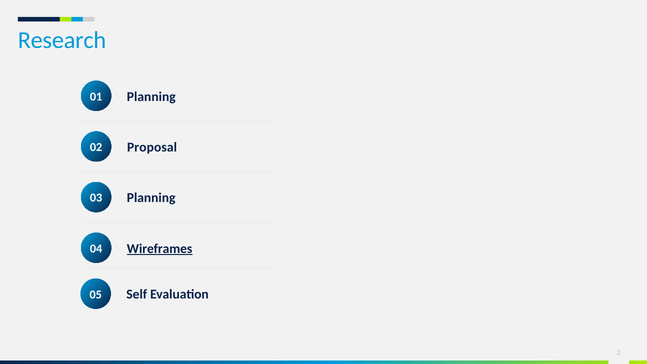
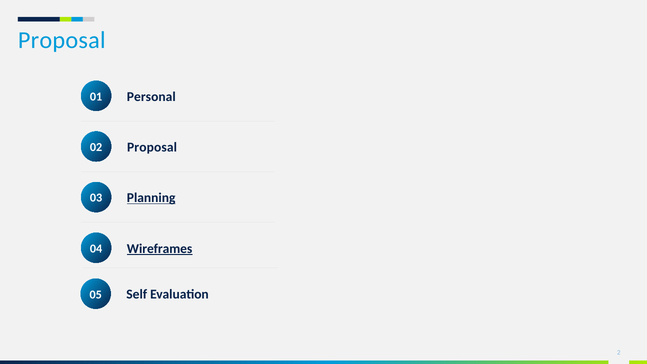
Research: Research -> Proposal (62, 40)
01 Planning: Planning -> Personal (151, 97)
Planning underline: none -> present (151, 198)
